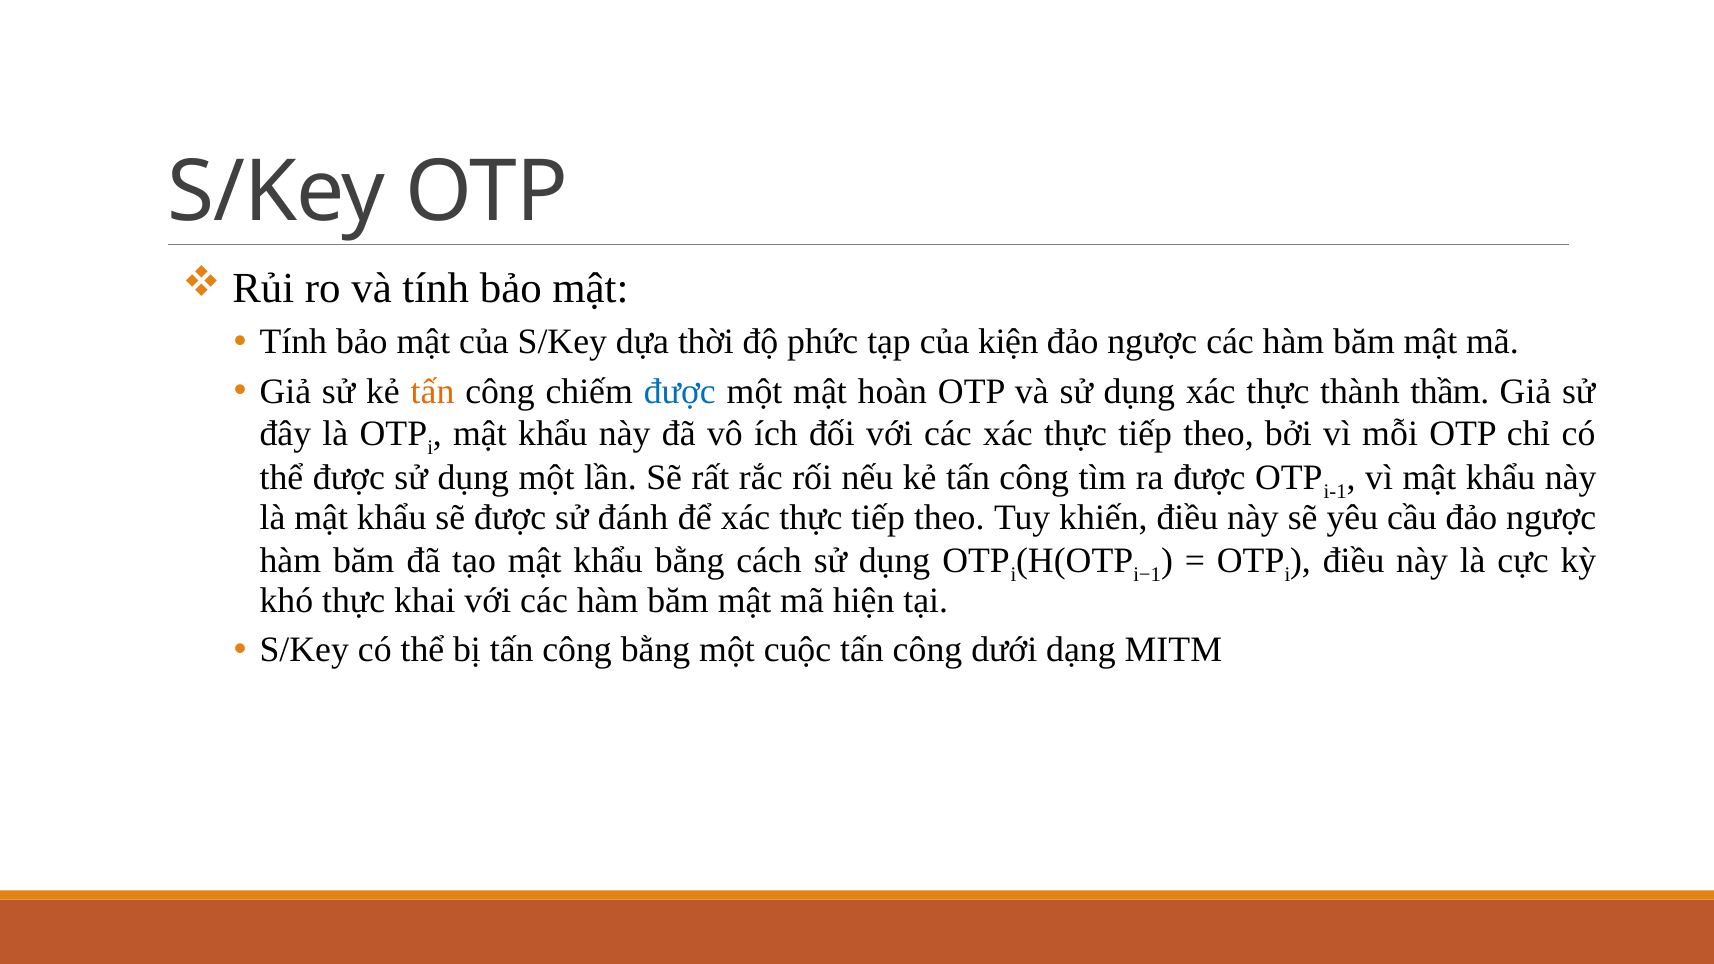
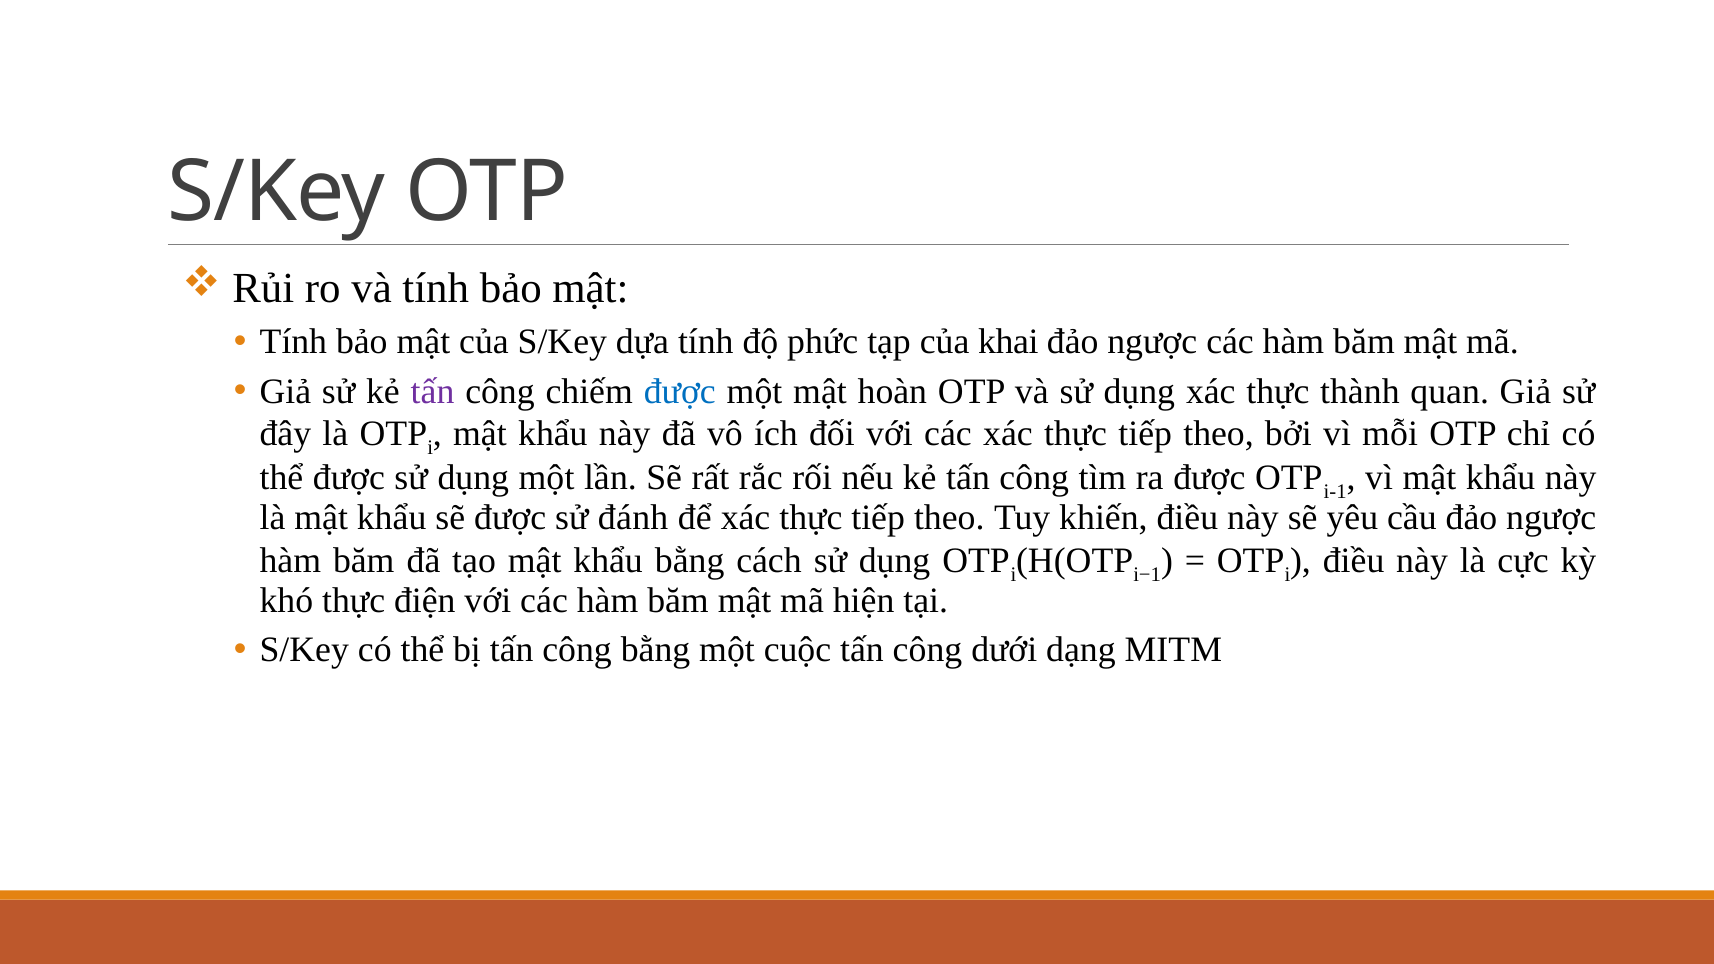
dựa thời: thời -> tính (706, 342)
kiện: kiện -> khai (1008, 342)
tấn colour: orange -> purple (433, 391)
thầm: thầm -> quan (1450, 391)
khai: khai -> điện (425, 601)
